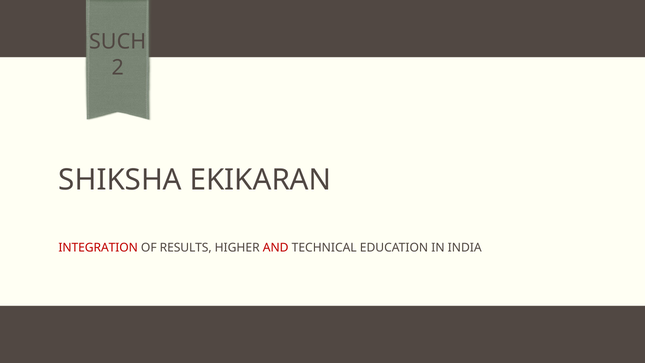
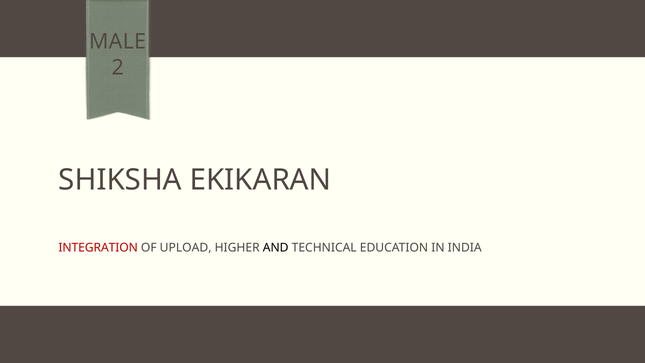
SUCH: SUCH -> MALE (118, 42)
RESULTS: RESULTS -> UPLOAD (186, 248)
AND colour: red -> black (276, 248)
